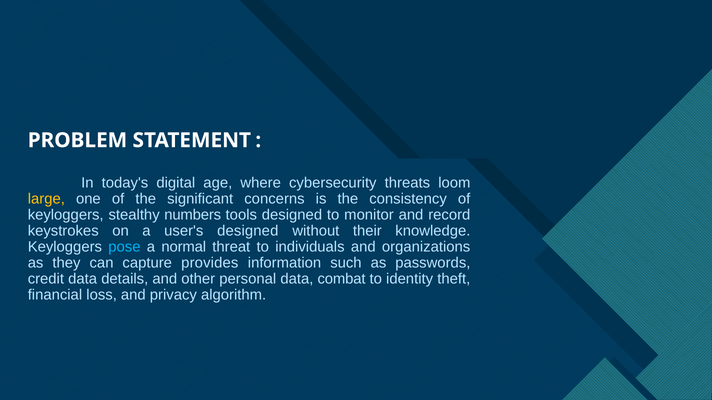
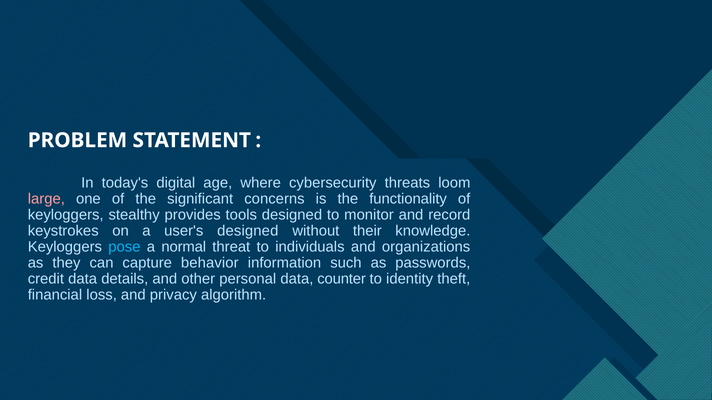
large colour: yellow -> pink (46, 199)
consistency: consistency -> functionality (408, 199)
numbers: numbers -> provides (193, 215)
provides: provides -> behavior (210, 263)
combat: combat -> counter (342, 279)
